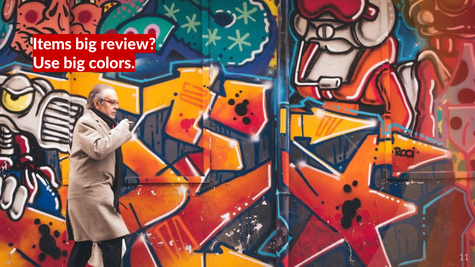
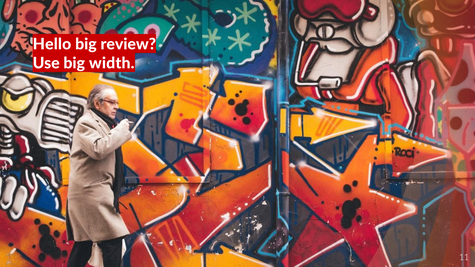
Items: Items -> Hello (52, 44)
colors: colors -> width (112, 63)
